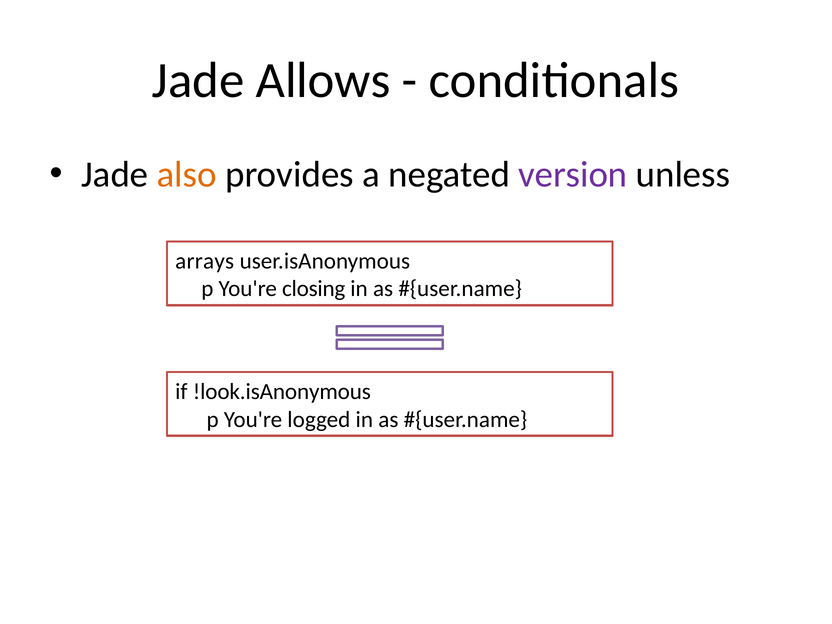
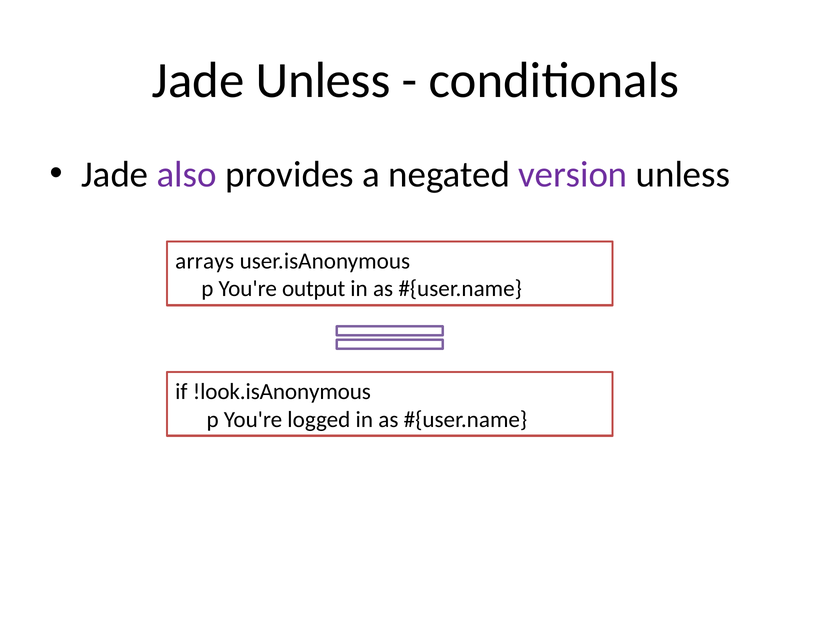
Jade Allows: Allows -> Unless (323, 81)
also colour: orange -> purple (187, 175)
closing: closing -> output (314, 289)
